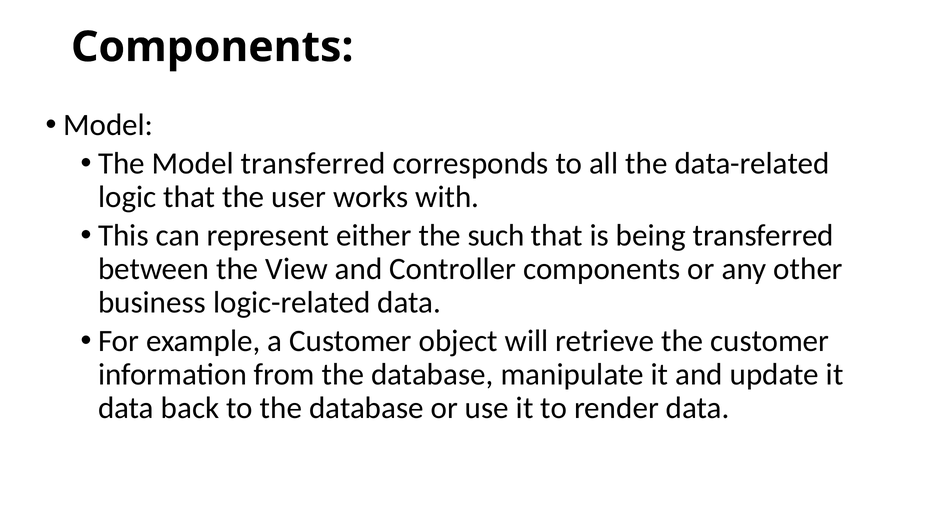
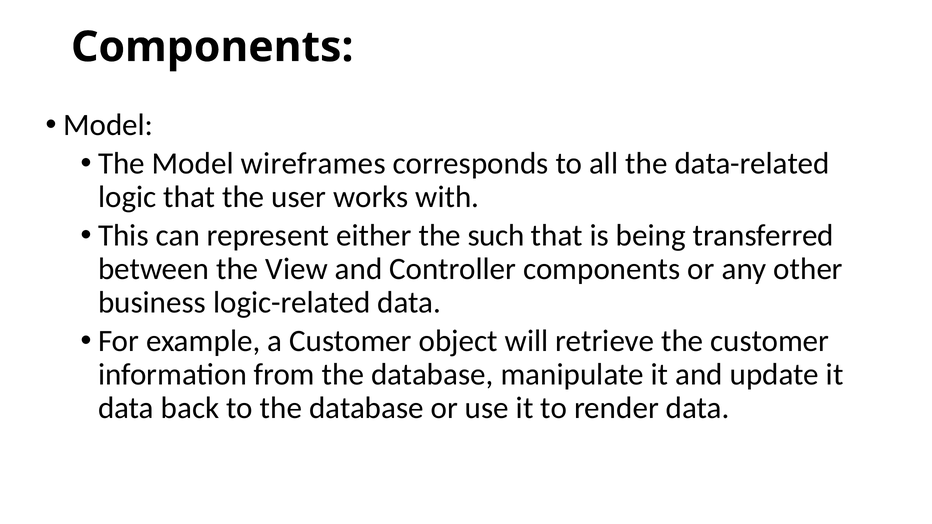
Model transferred: transferred -> wireframes (313, 164)
